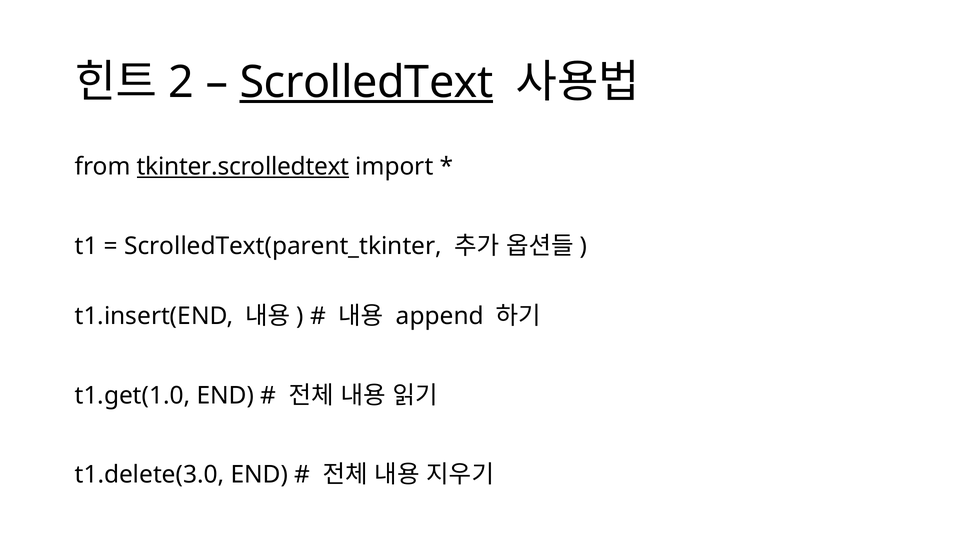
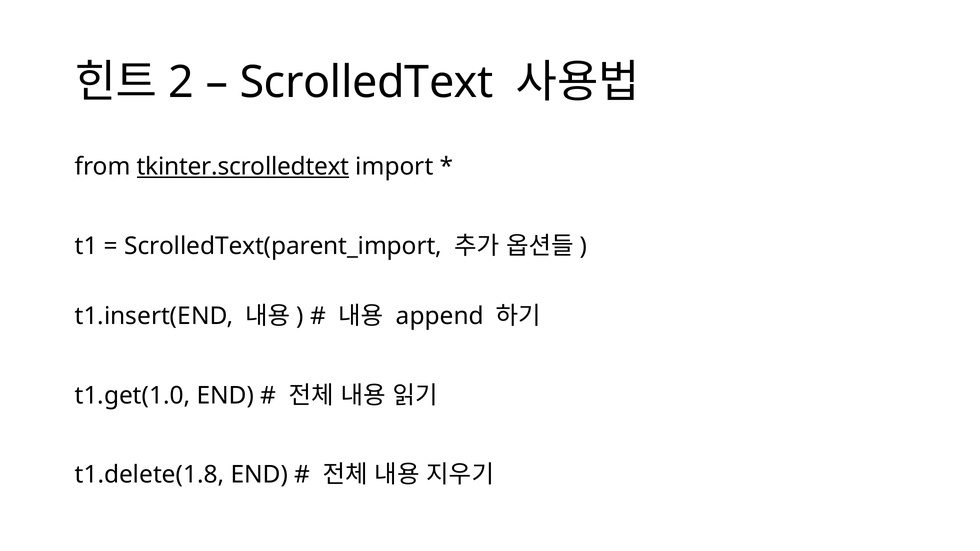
ScrolledText underline: present -> none (367, 82)
ScrolledText(parent_tkinter: ScrolledText(parent_tkinter -> ScrolledText(parent_import (283, 246)
t1.delete(3.0: t1.delete(3.0 -> t1.delete(1.8 (149, 475)
